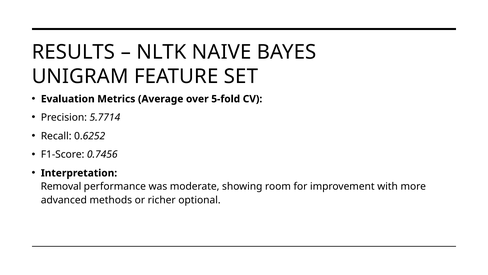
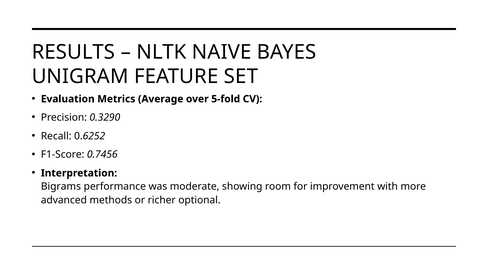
5.7714: 5.7714 -> 0.3290 (105, 117)
Removal: Removal -> Bigrams (61, 186)
